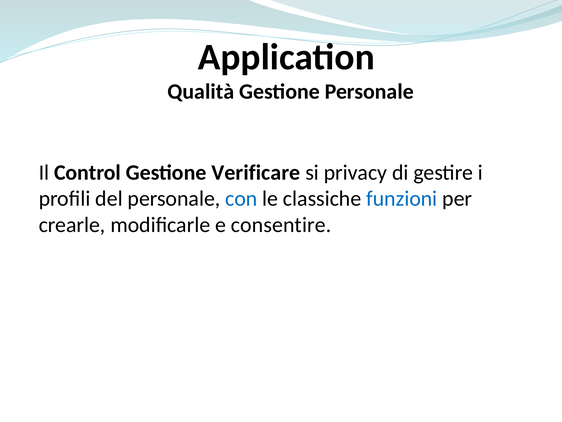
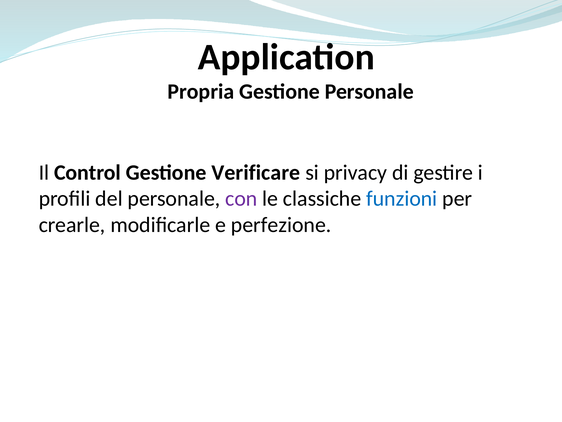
Qualità: Qualità -> Propria (201, 92)
con colour: blue -> purple (241, 199)
consentire: consentire -> perfezione (281, 225)
